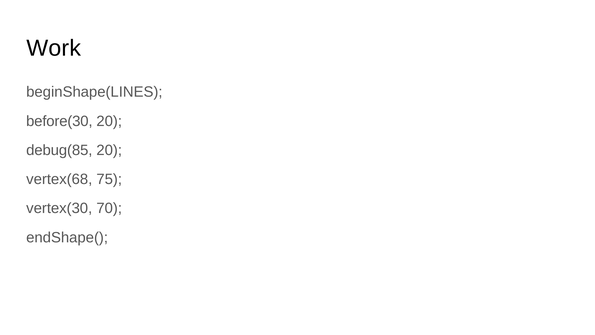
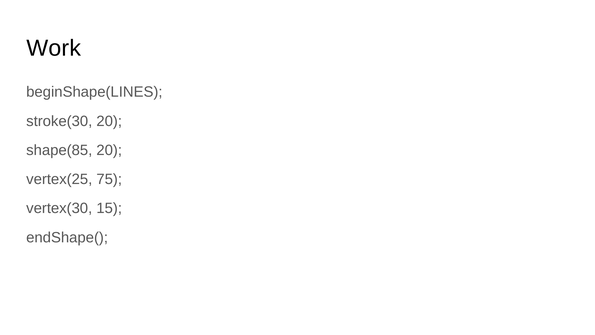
before(30: before(30 -> stroke(30 (59, 121)
debug(85: debug(85 -> shape(85 (59, 150)
vertex(68: vertex(68 -> vertex(25 (59, 179)
70: 70 -> 15 (109, 208)
